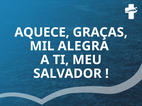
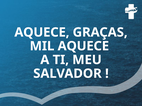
MIL ALEGRA: ALEGRA -> AQUECE (83, 46)
